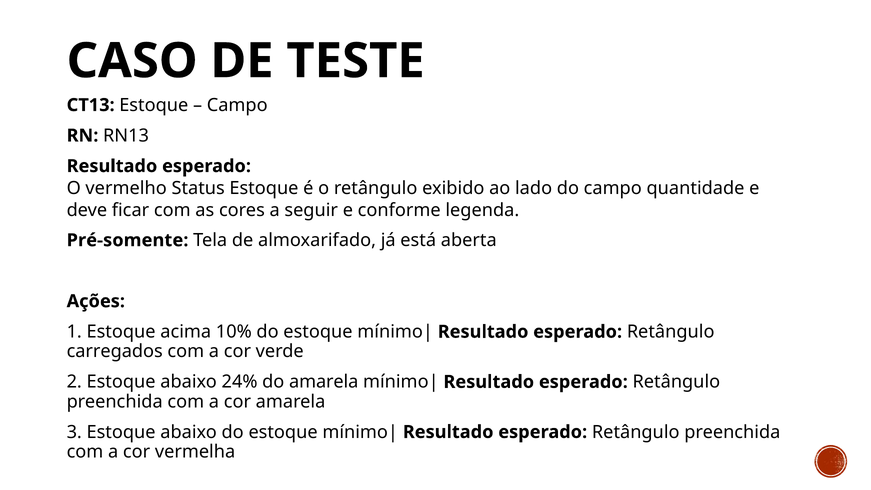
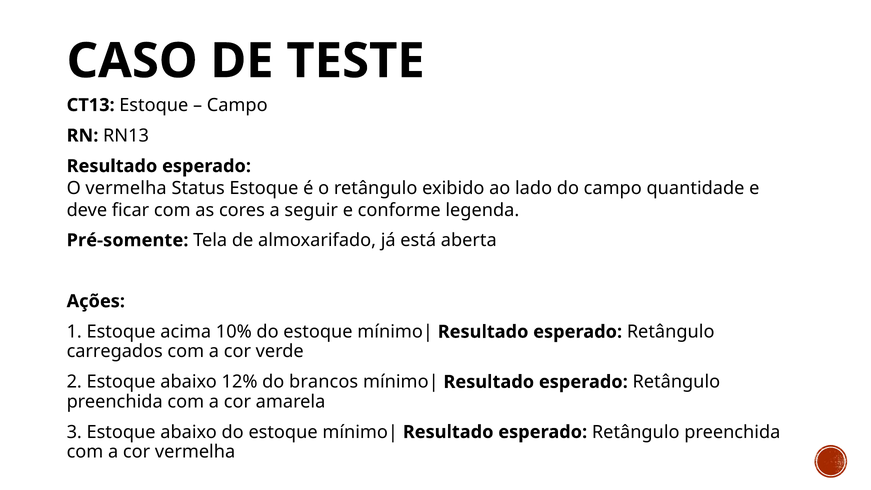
O vermelho: vermelho -> vermelha (126, 188)
24%: 24% -> 12% (240, 382)
do amarela: amarela -> brancos (324, 382)
